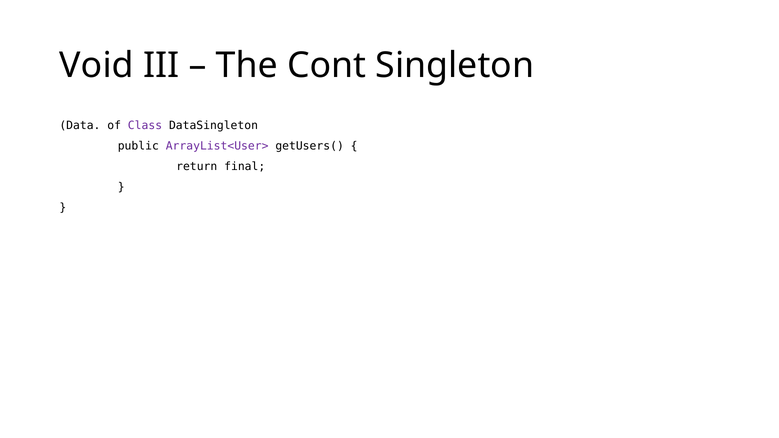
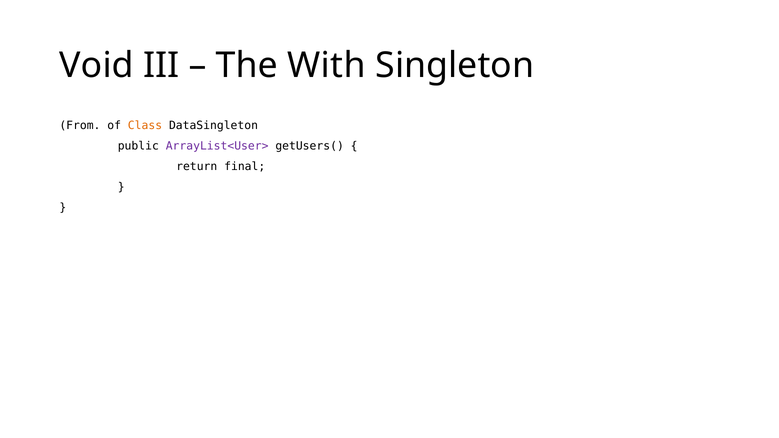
Cont: Cont -> With (327, 65)
Data: Data -> From (80, 126)
Class colour: purple -> orange (145, 126)
